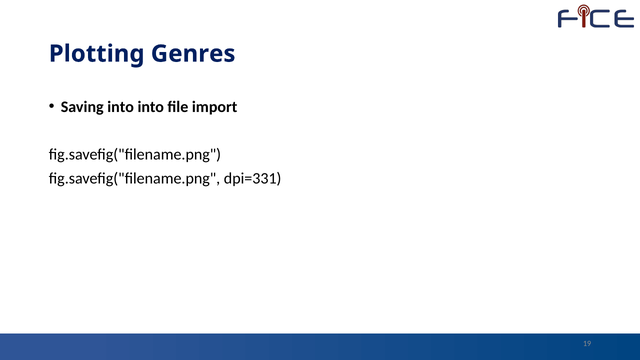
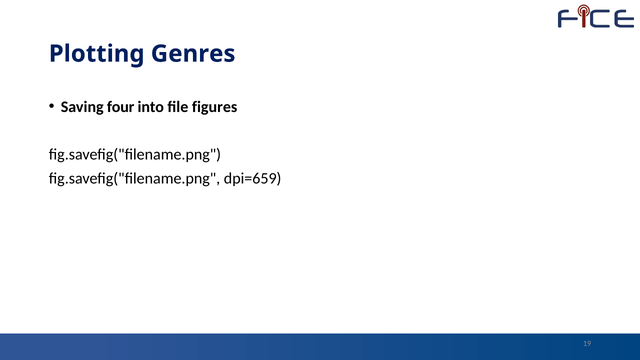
Saving into: into -> four (121, 107)
import: import -> figures (215, 107)
dpi=331: dpi=331 -> dpi=659 (253, 179)
